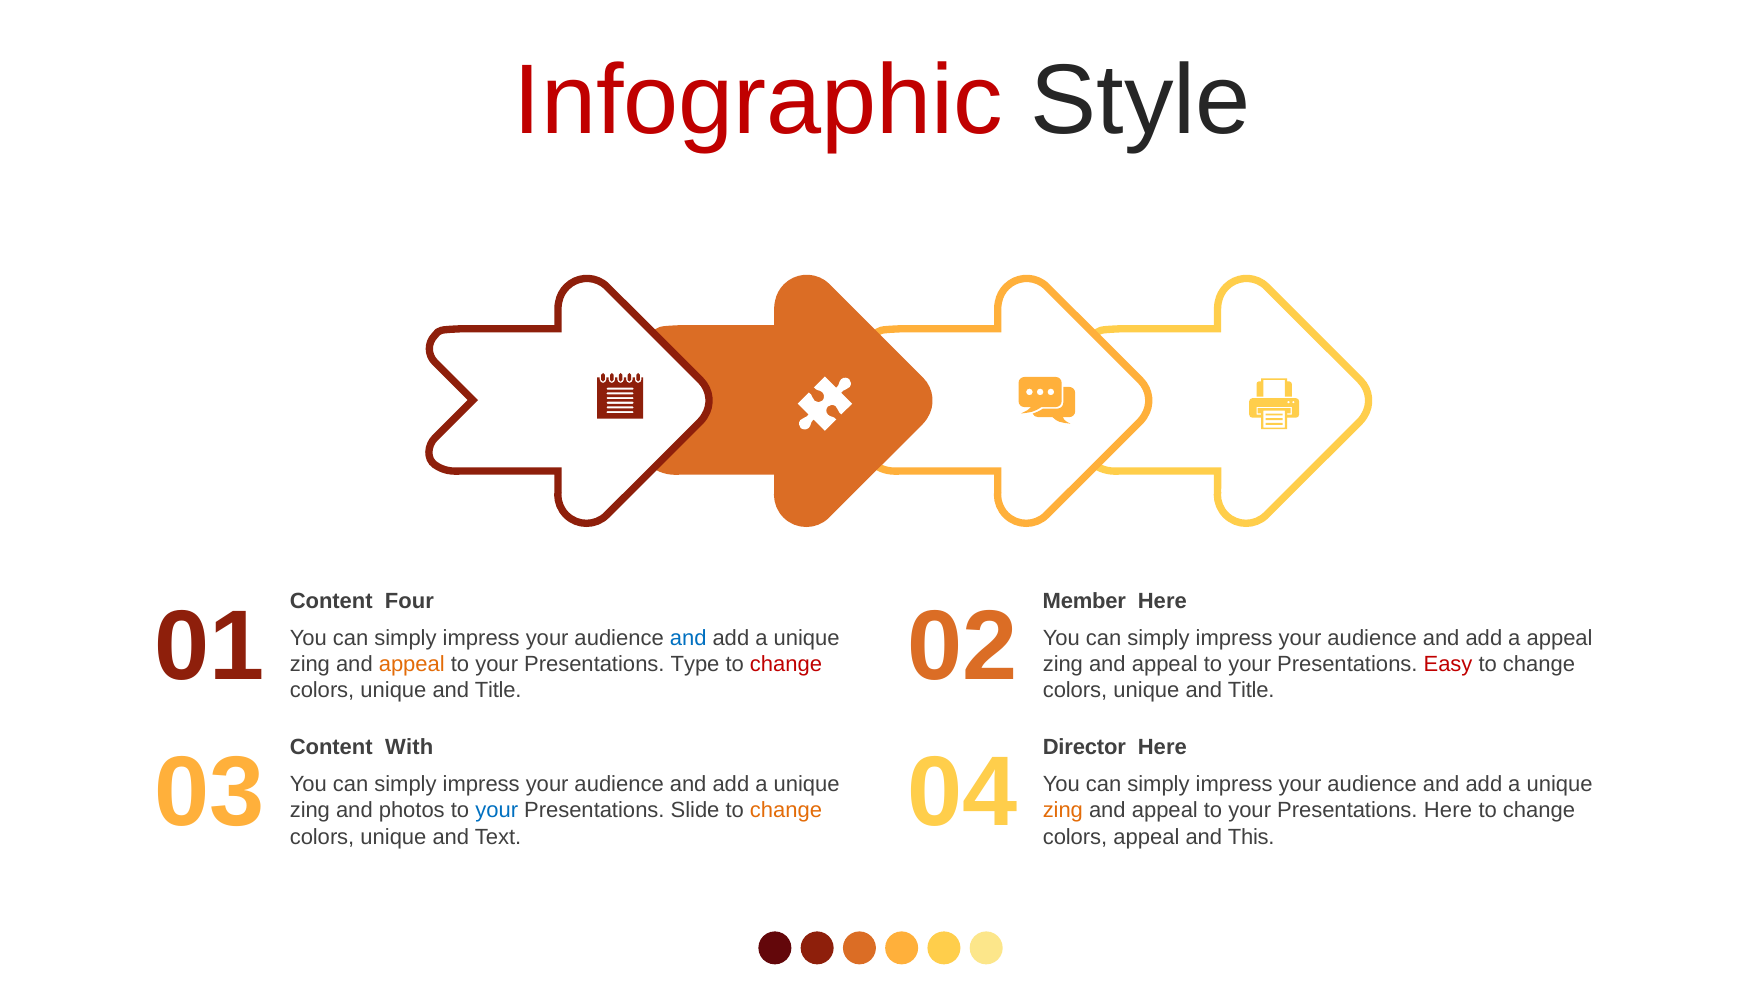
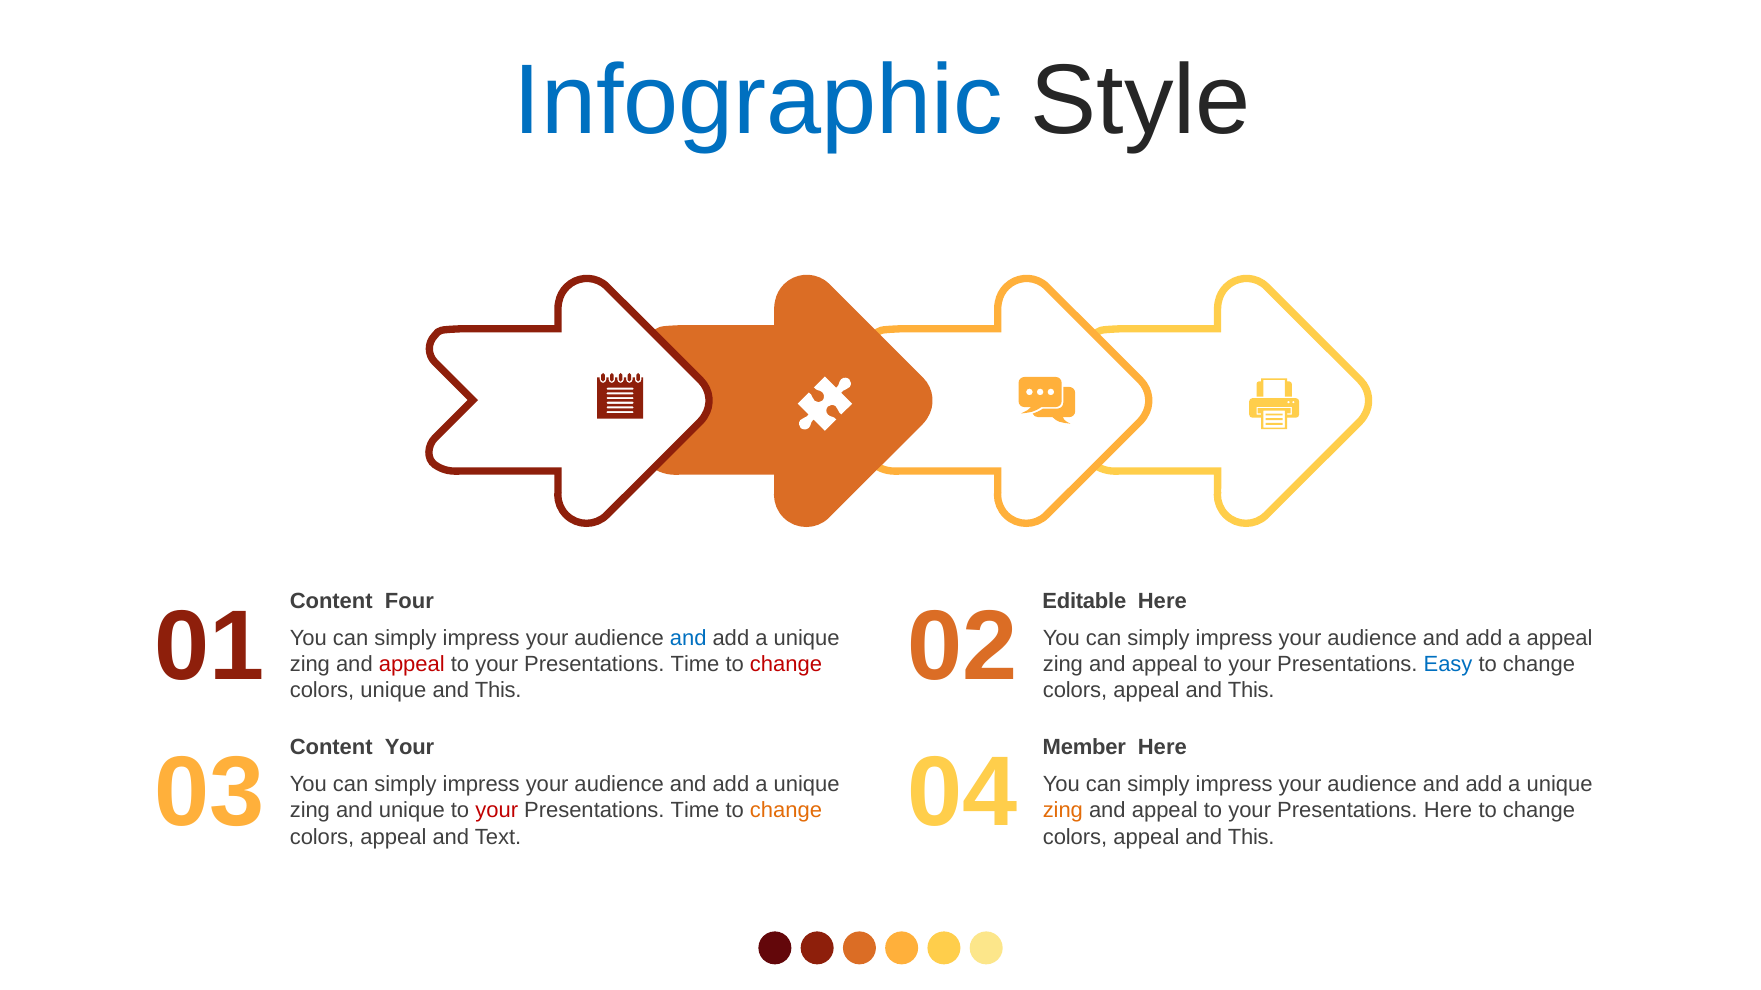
Infographic colour: red -> blue (759, 101)
Member: Member -> Editable (1084, 602)
appeal colour: orange -> red (412, 665)
Type: Type -> Time (695, 665)
Easy colour: red -> blue (1448, 665)
Title: Title -> This (498, 691)
unique: unique -> appeal (1146, 691)
Title: Title -> This (1251, 691)
Content With: With -> Your (410, 748)
Director: Director -> Member (1084, 748)
and photos: photos -> unique (412, 811)
your colour: blue -> red (497, 811)
Slide: Slide -> Time (695, 811)
unique: unique -> appeal (393, 837)
